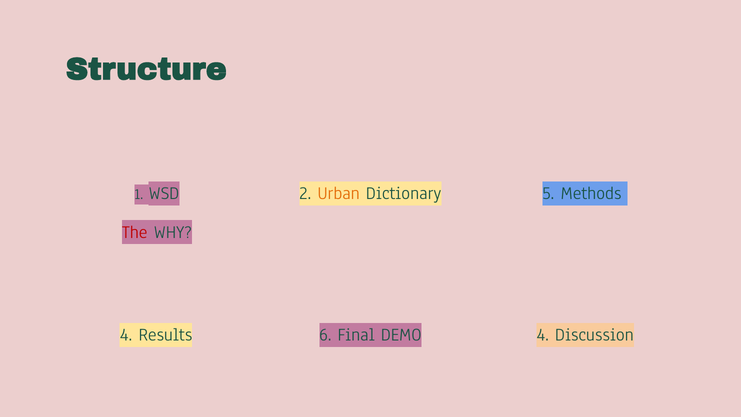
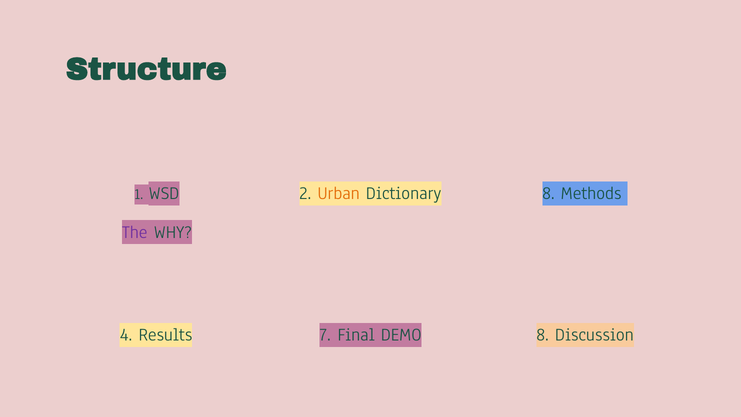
Dictionary 5: 5 -> 8 (548, 193)
The colour: red -> purple (135, 232)
6: 6 -> 7 (325, 335)
DEMO 4: 4 -> 8 (543, 335)
